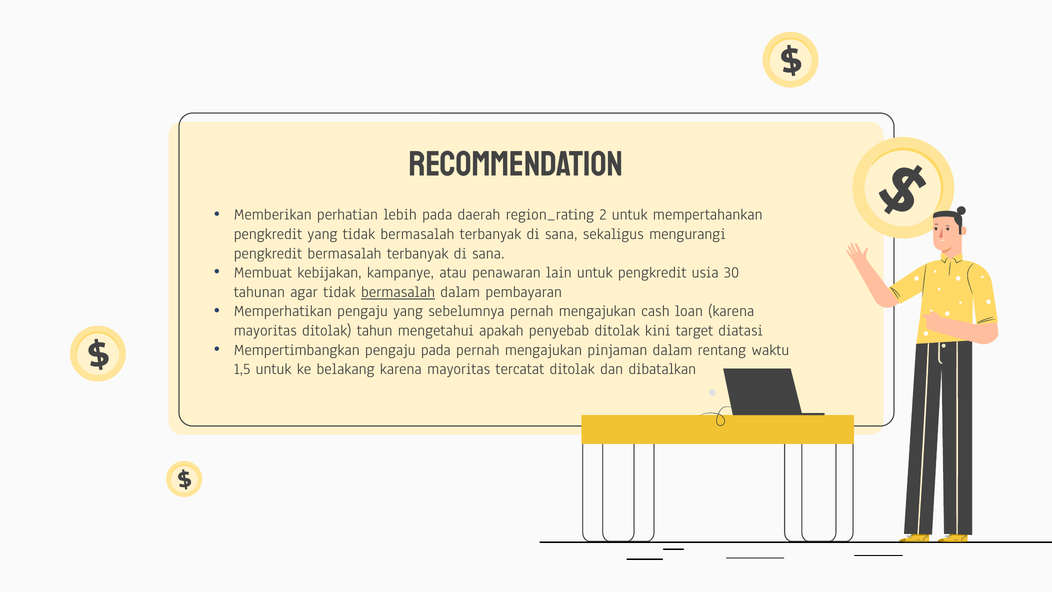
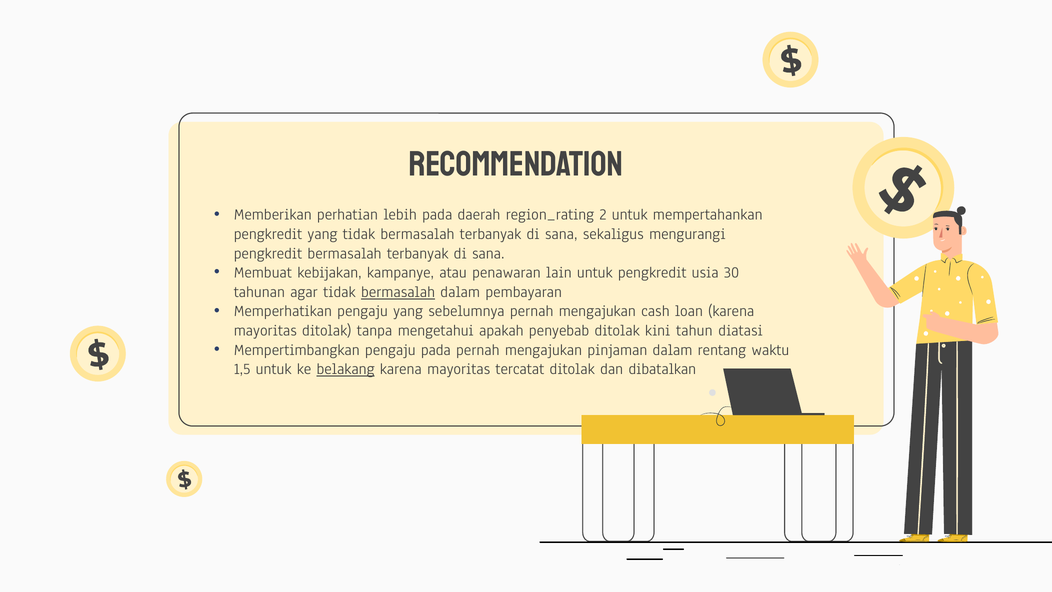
tahun: tahun -> tanpa (375, 330)
target: target -> tahun (694, 330)
belakang underline: none -> present (346, 369)
